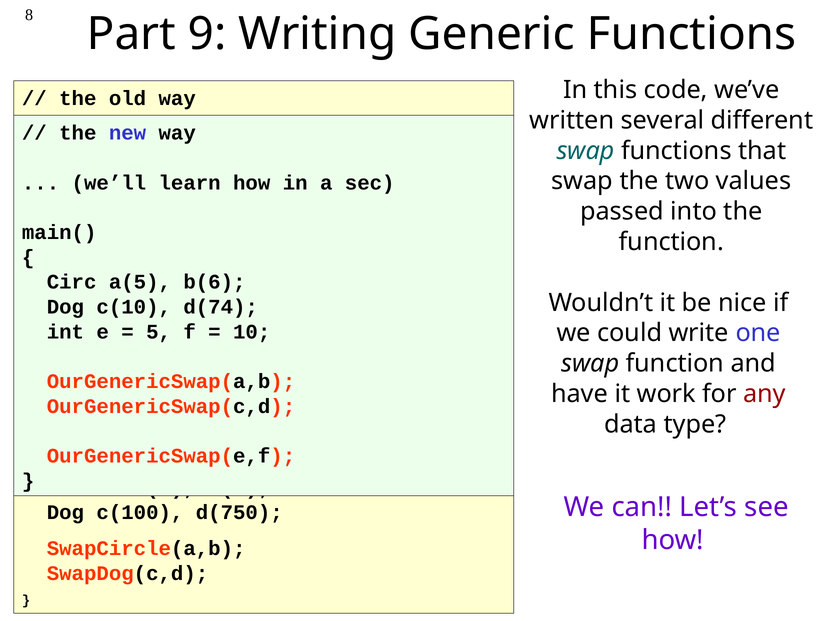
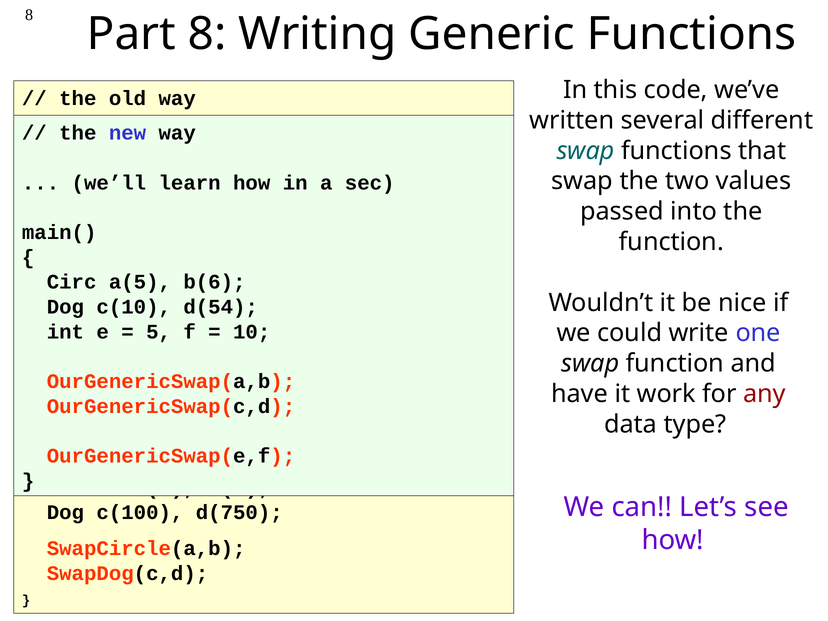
Part 9: 9 -> 8 (207, 34)
d(74: d(74 -> d(54 (221, 307)
